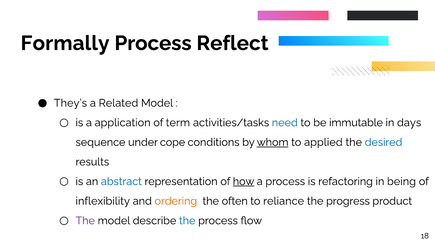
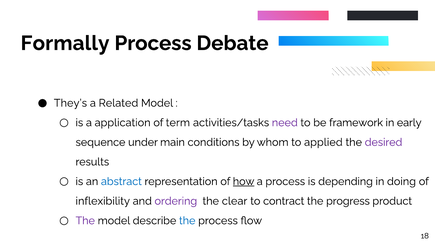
Reflect: Reflect -> Debate (233, 43)
need colour: blue -> purple (285, 122)
immutable: immutable -> framework (356, 122)
days: days -> early (409, 122)
cope: cope -> main (172, 142)
whom underline: present -> none (273, 142)
desired colour: blue -> purple (384, 142)
refactoring: refactoring -> depending (346, 181)
being: being -> doing (401, 181)
ordering colour: orange -> purple (176, 201)
often: often -> clear (235, 201)
reliance: reliance -> contract (284, 201)
